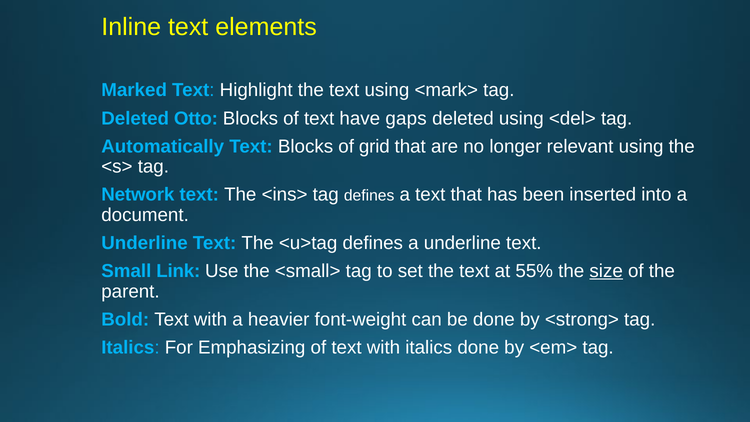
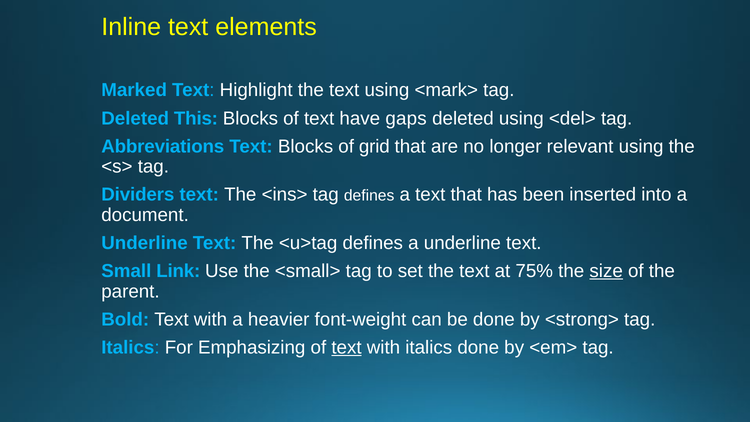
Otto: Otto -> This (196, 118)
Automatically: Automatically -> Abbreviations (163, 146)
Network: Network -> Dividers (138, 195)
55%: 55% -> 75% (534, 271)
text underline: none -> present (347, 347)
